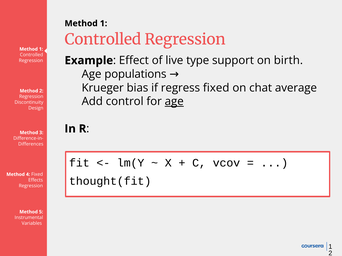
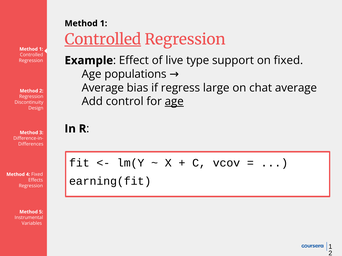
Controlled underline: none -> present (103, 40)
on birth: birth -> fixed (288, 61)
Krueger: Krueger -> Average (103, 88)
regress fixed: fixed -> large (216, 88)
thought(fit: thought(fit -> earning(fit (110, 182)
